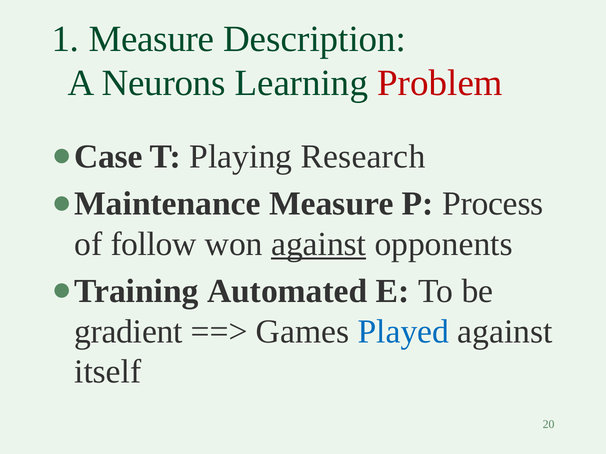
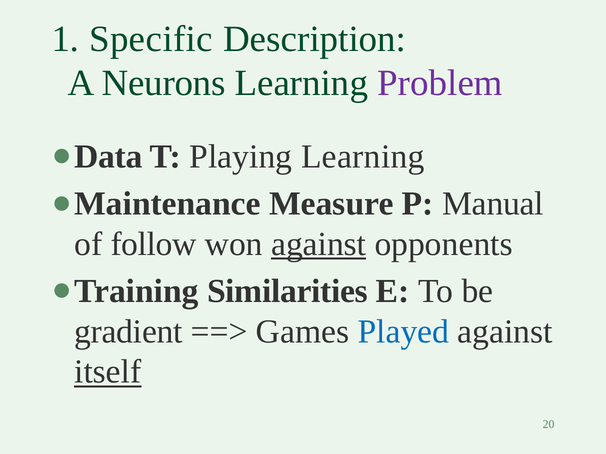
1 Measure: Measure -> Specific (151, 39)
Problem colour: red -> purple (440, 83)
Case: Case -> Data (108, 157)
Playing Research: Research -> Learning (363, 157)
Process: Process -> Manual (493, 204)
Automated: Automated -> Similarities (287, 292)
itself underline: none -> present (108, 372)
